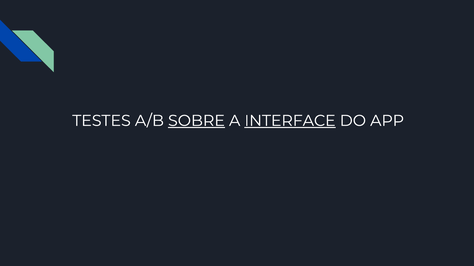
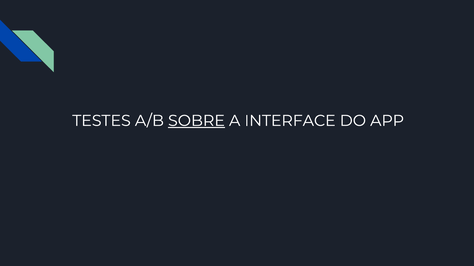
INTERFACE underline: present -> none (290, 121)
